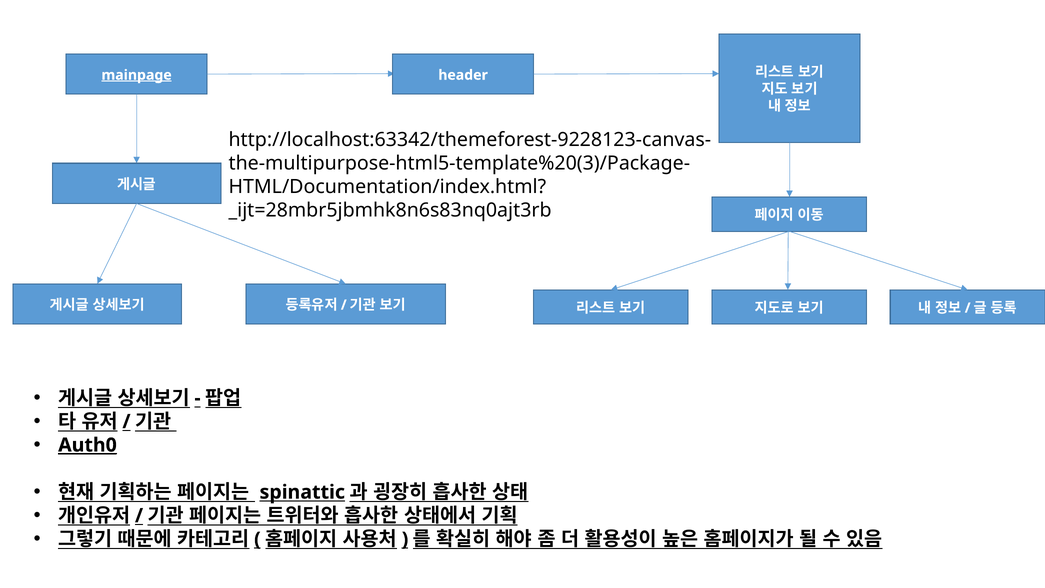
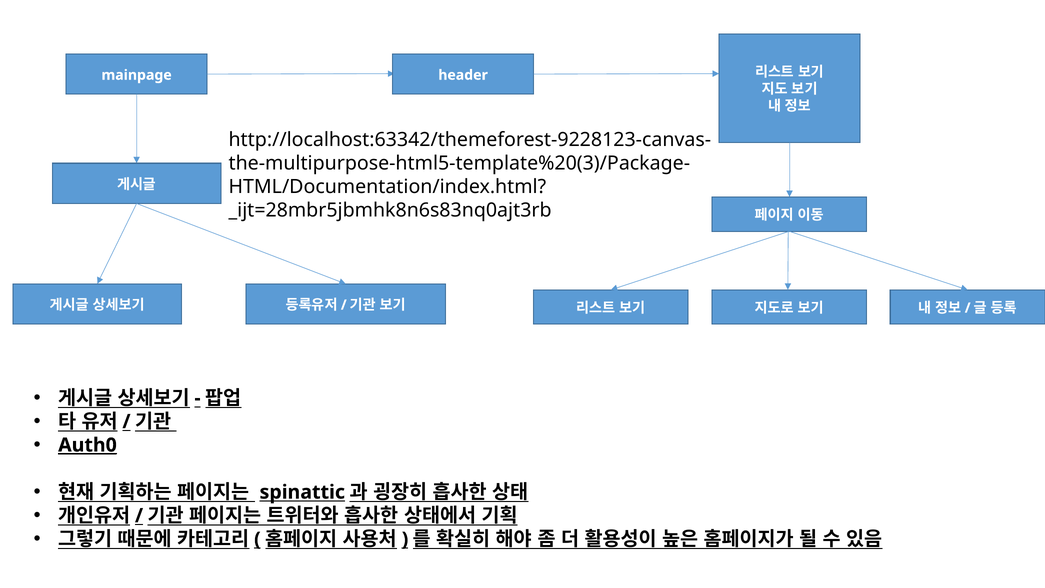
mainpage underline: present -> none (137, 75)
